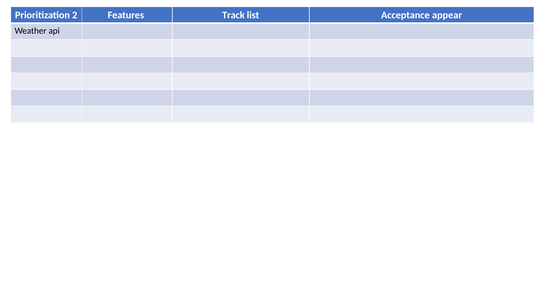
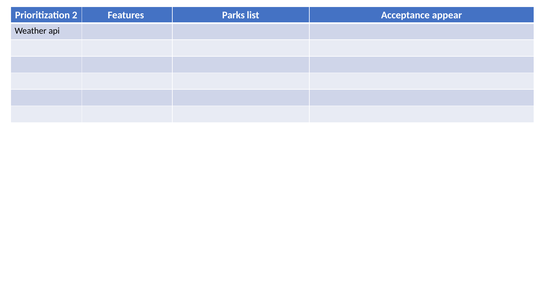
Track: Track -> Parks (233, 15)
